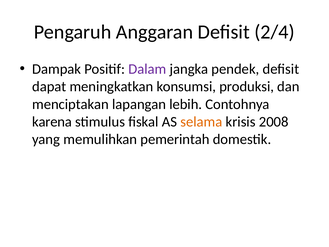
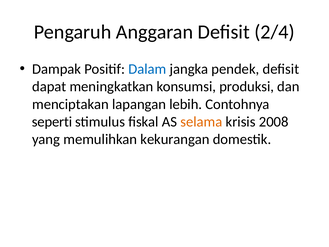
Dalam colour: purple -> blue (147, 69)
karena: karena -> seperti (52, 122)
pemerintah: pemerintah -> kekurangan (175, 139)
